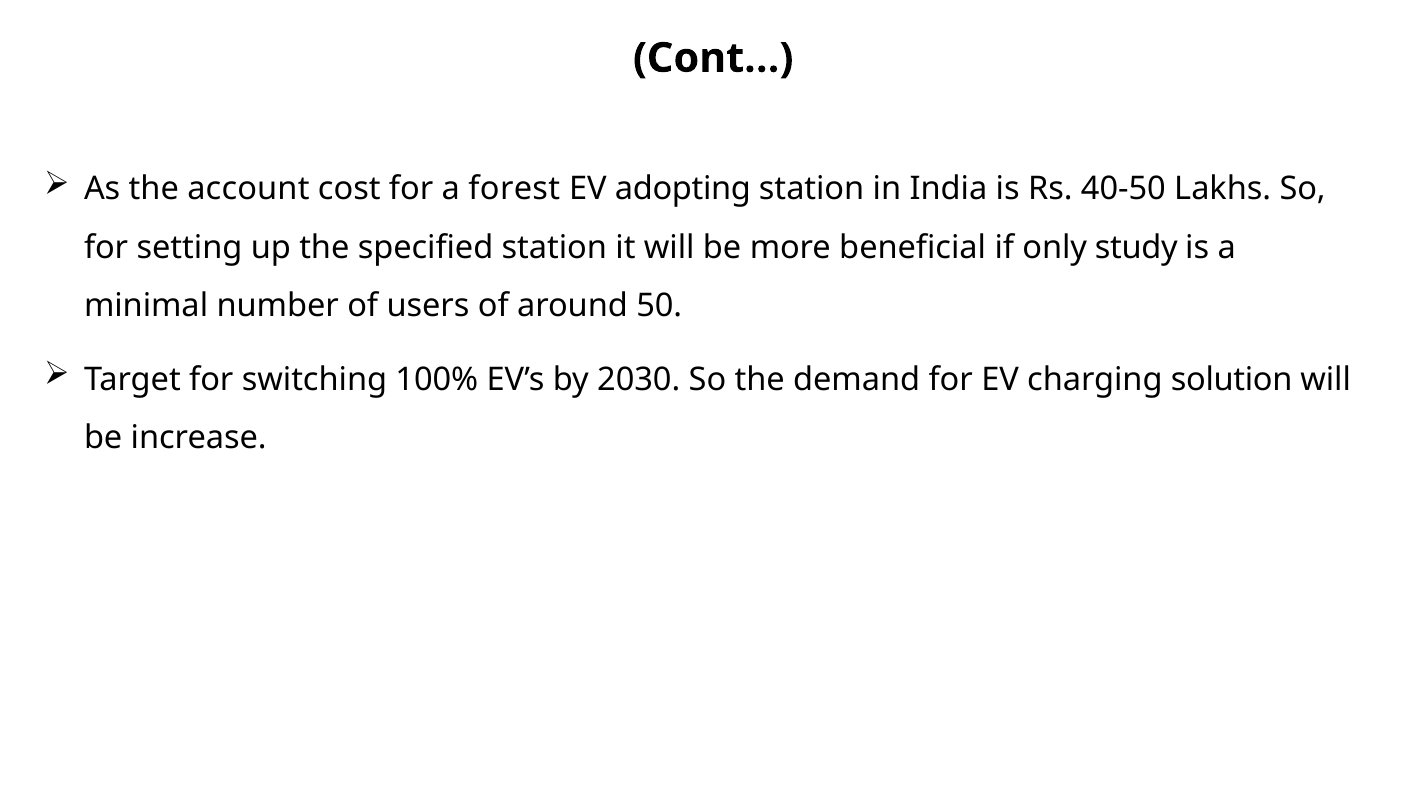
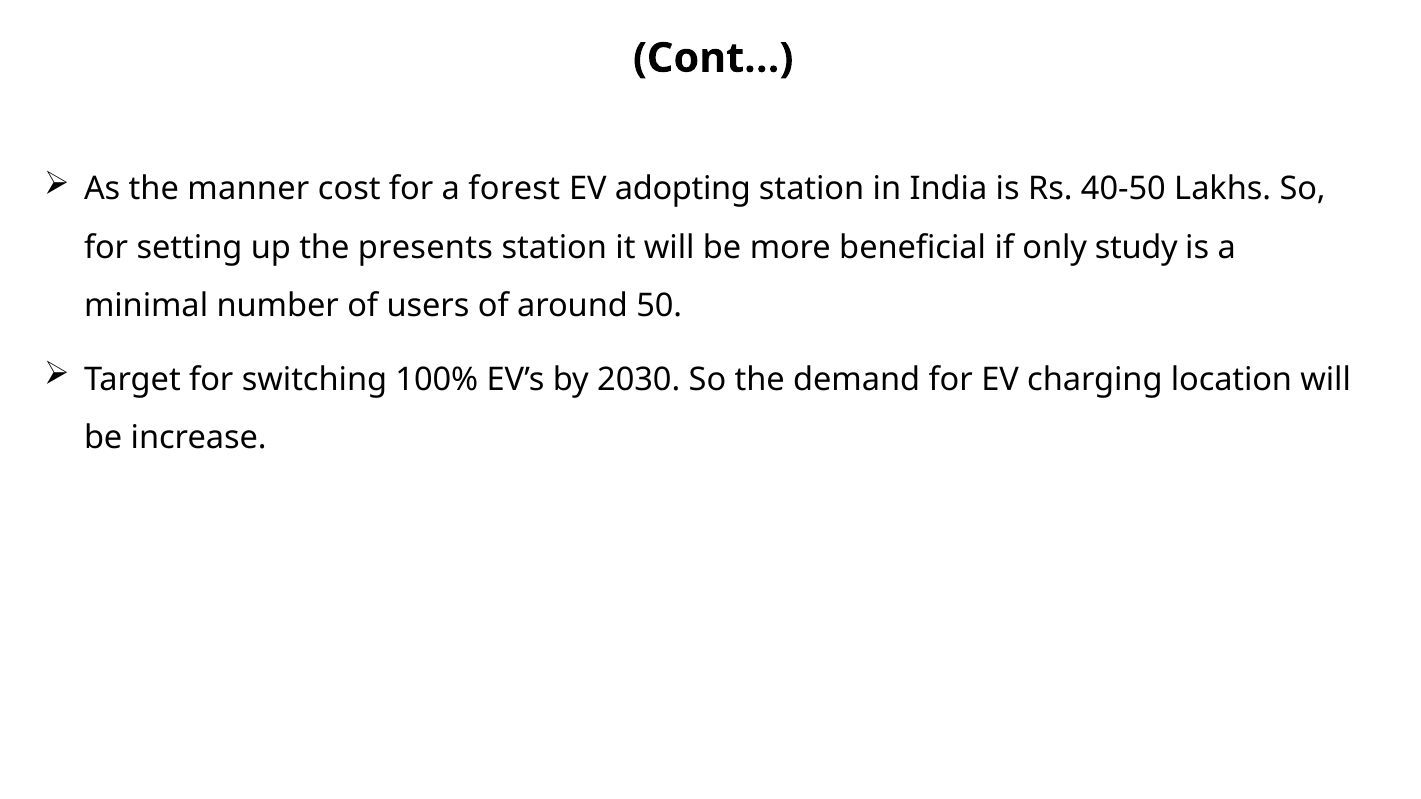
account: account -> manner (248, 189)
specified: specified -> presents (425, 248)
solution: solution -> location (1232, 380)
